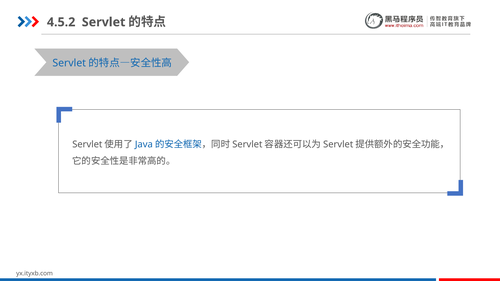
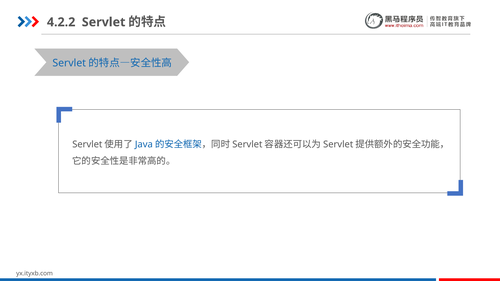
4.5.2: 4.5.2 -> 4.2.2 (61, 22)
